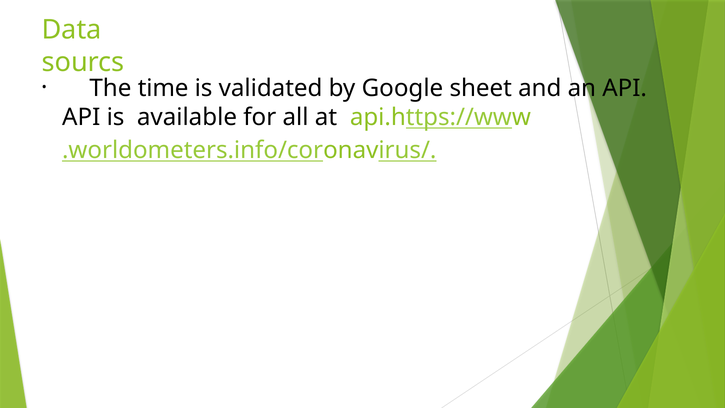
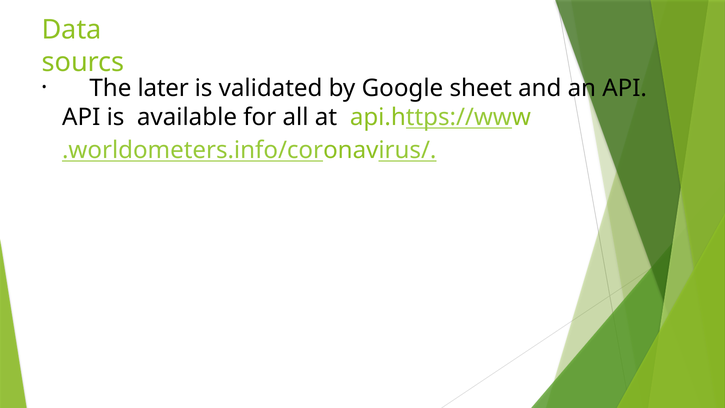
time: time -> later (163, 88)
